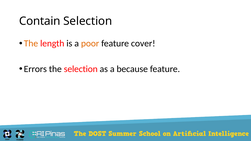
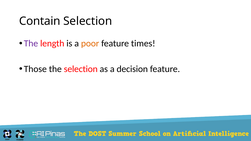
The colour: orange -> purple (31, 44)
cover: cover -> times (143, 44)
Errors: Errors -> Those (35, 69)
because: because -> decision (132, 69)
